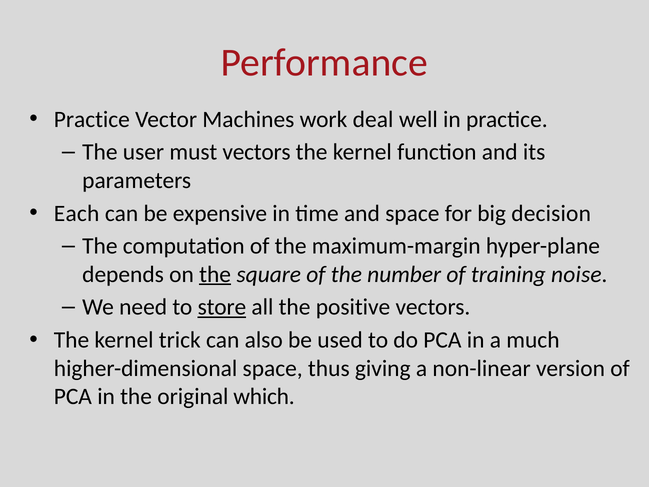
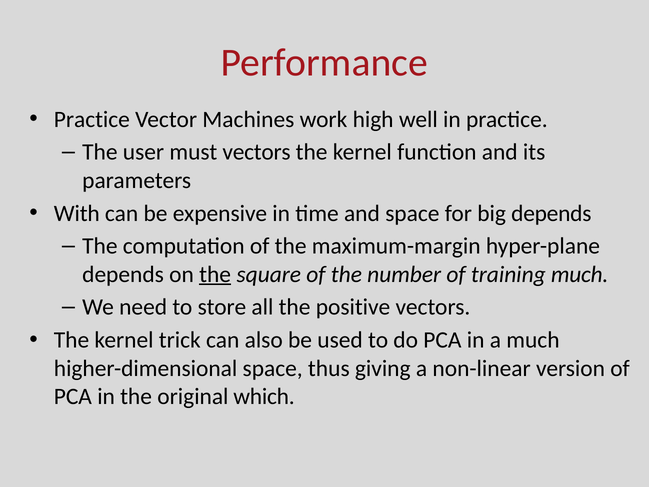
deal: deal -> high (373, 119)
Each: Each -> With (77, 213)
big decision: decision -> depends (551, 213)
training noise: noise -> much (580, 274)
store underline: present -> none (222, 307)
